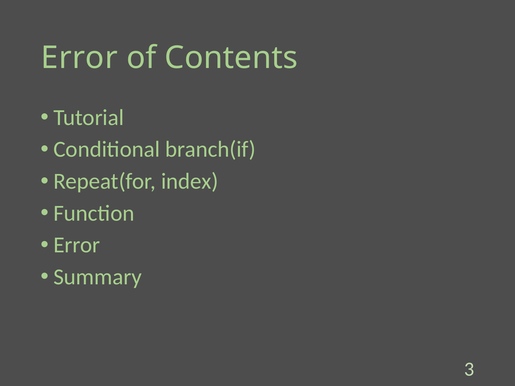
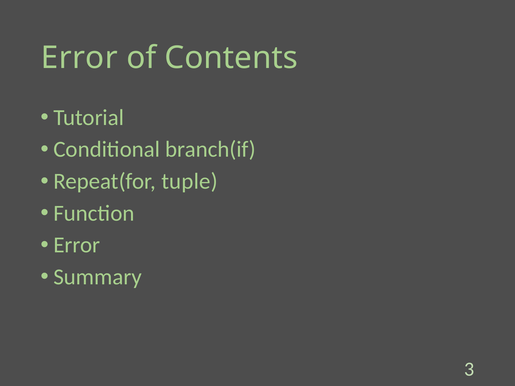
index: index -> tuple (190, 181)
